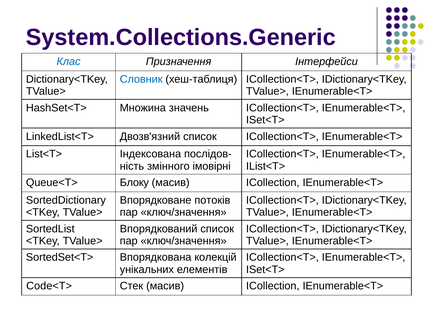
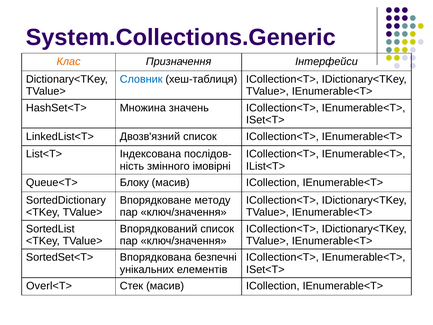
Клас colour: blue -> orange (69, 62)
потоків: потоків -> методу (212, 200)
колекцій: колекцій -> безпечні (216, 257)
Code<T>: Code<T> -> Overl<T> (49, 286)
